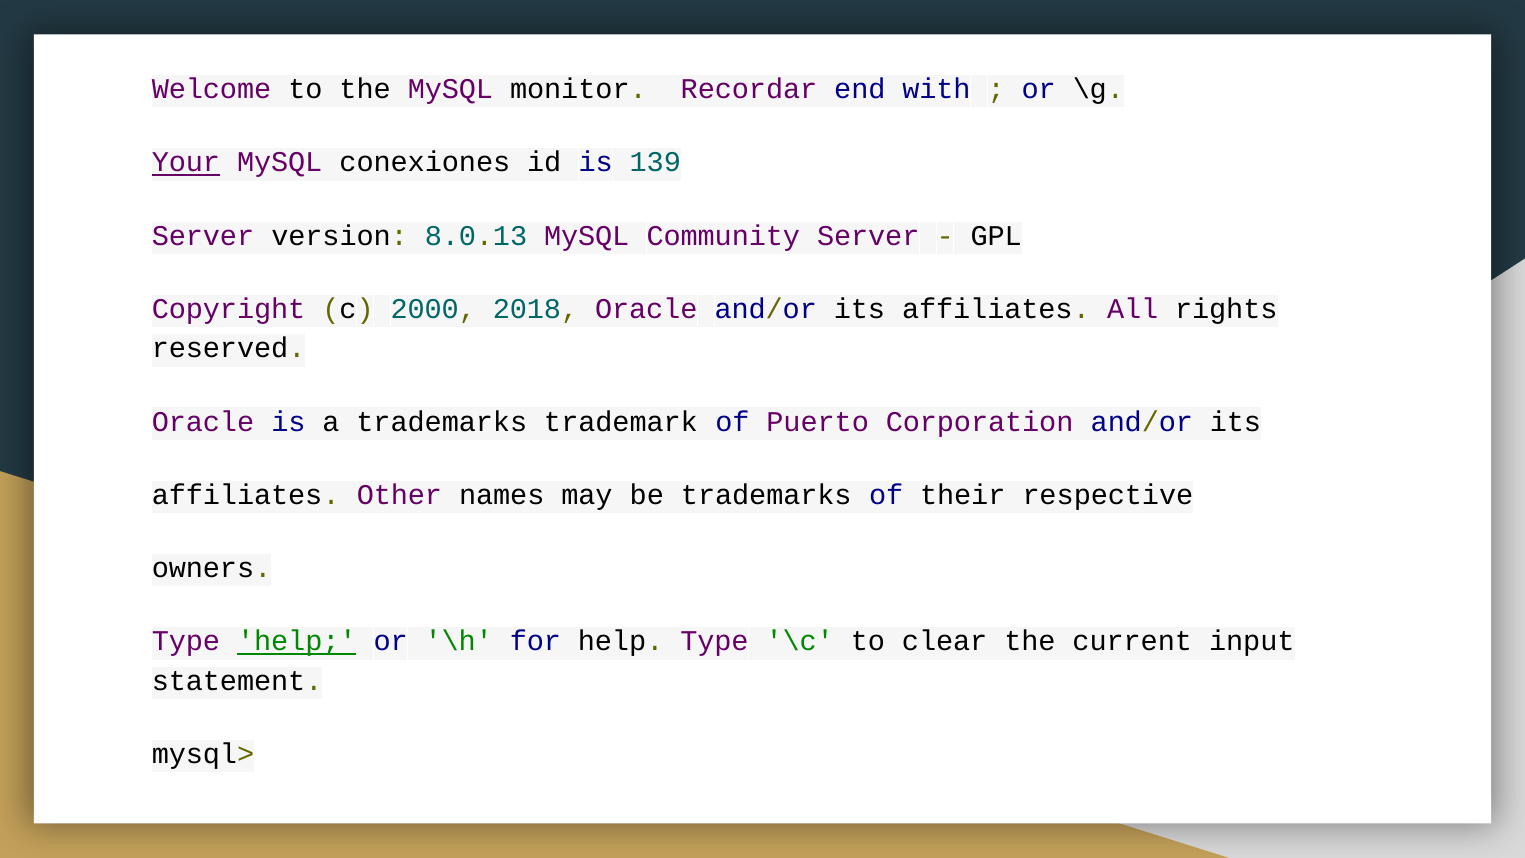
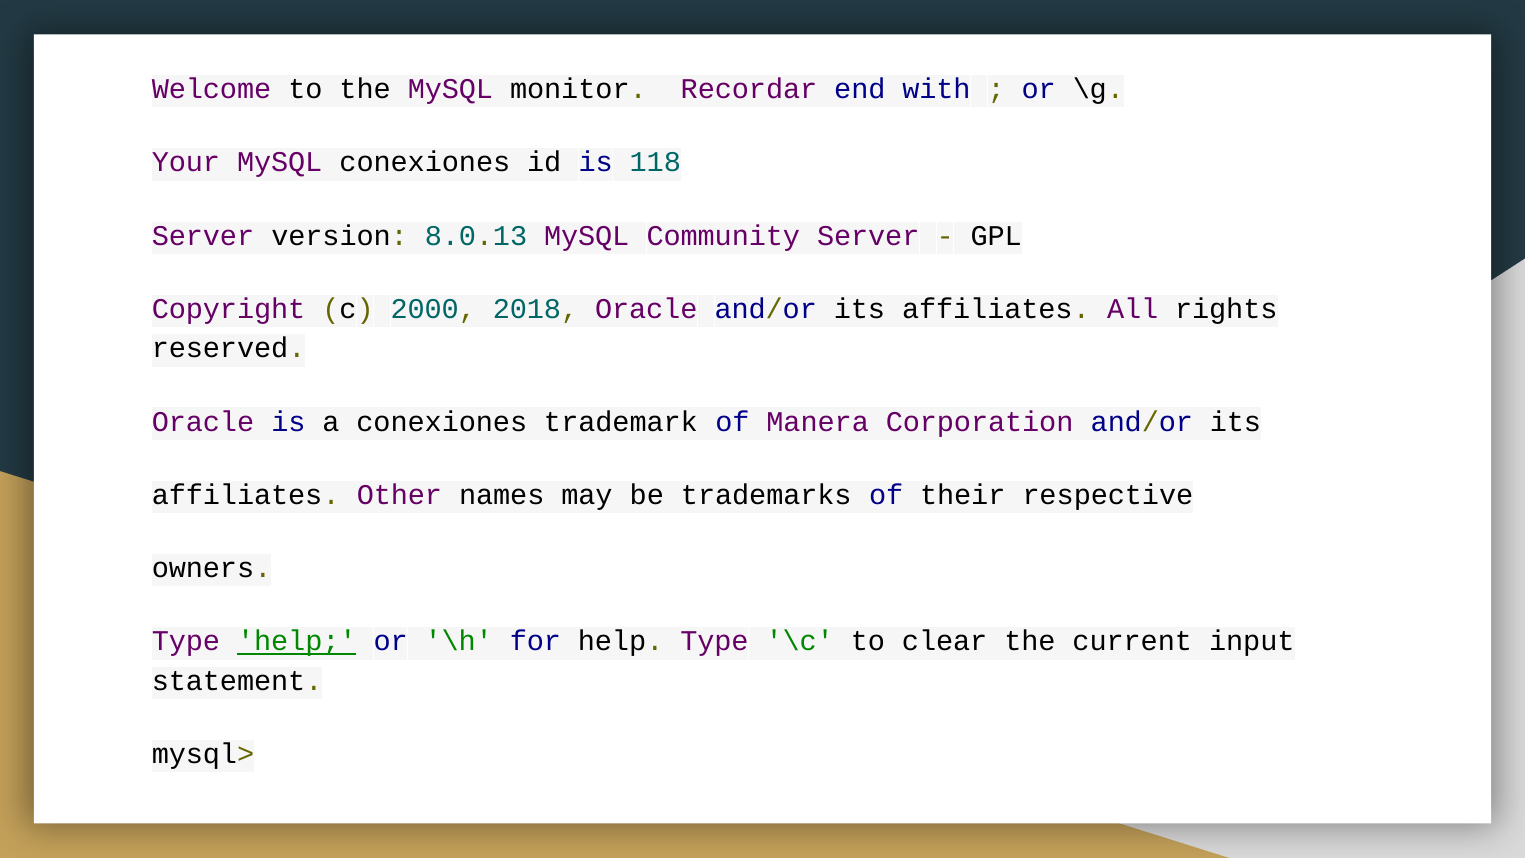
Your underline: present -> none (186, 163)
139: 139 -> 118 (655, 163)
a trademarks: trademarks -> conexiones (442, 422)
Puerto: Puerto -> Manera (818, 422)
